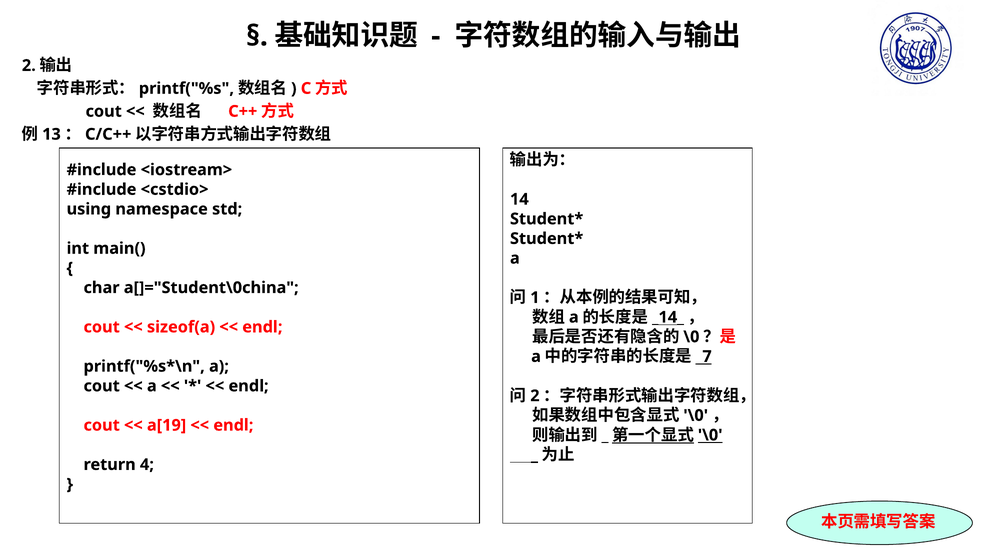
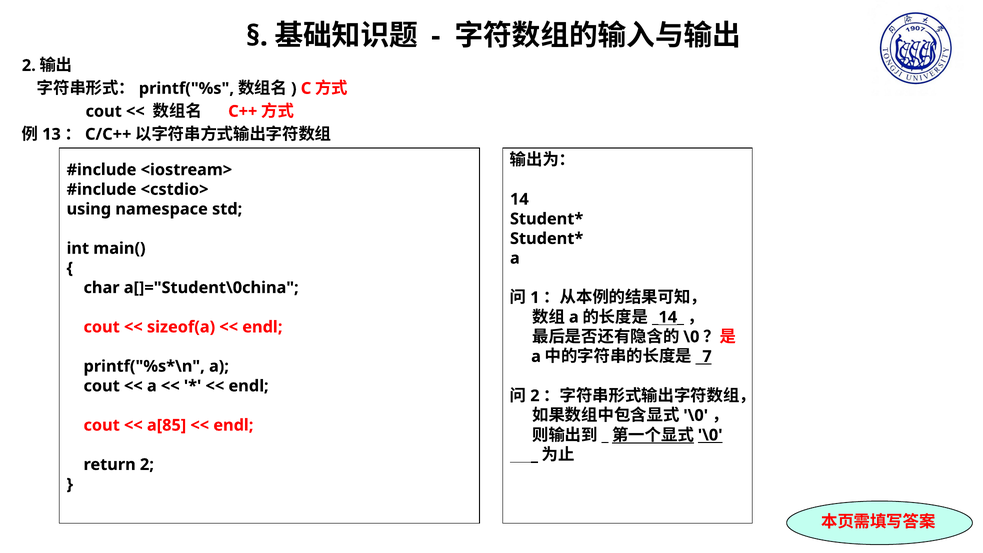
a[19: a[19 -> a[85 (167, 425)
return 4: 4 -> 2 (147, 465)
